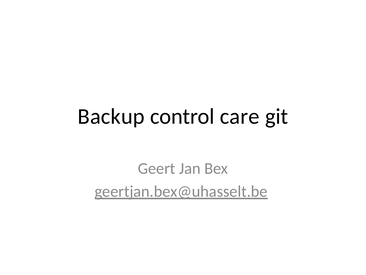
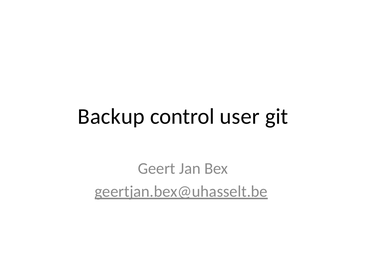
care: care -> user (240, 116)
